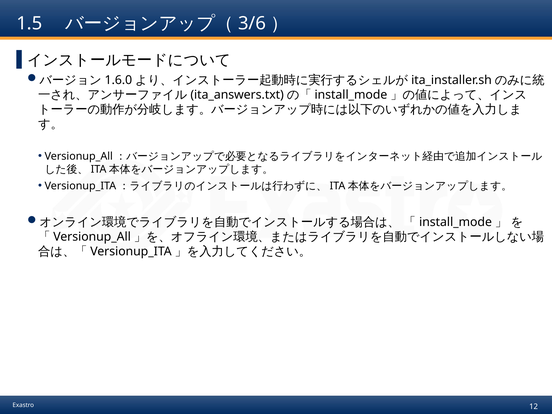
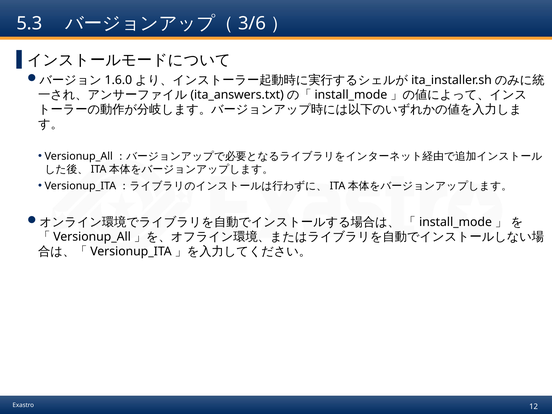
1.5: 1.5 -> 5.3 (29, 23)
